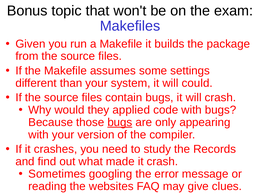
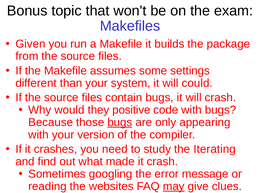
applied: applied -> positive (131, 110)
Records: Records -> Iterating (215, 150)
may underline: none -> present (174, 187)
